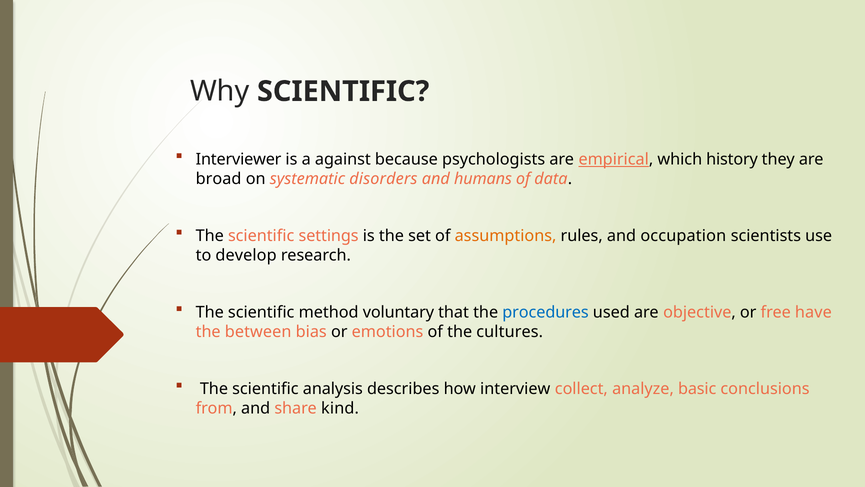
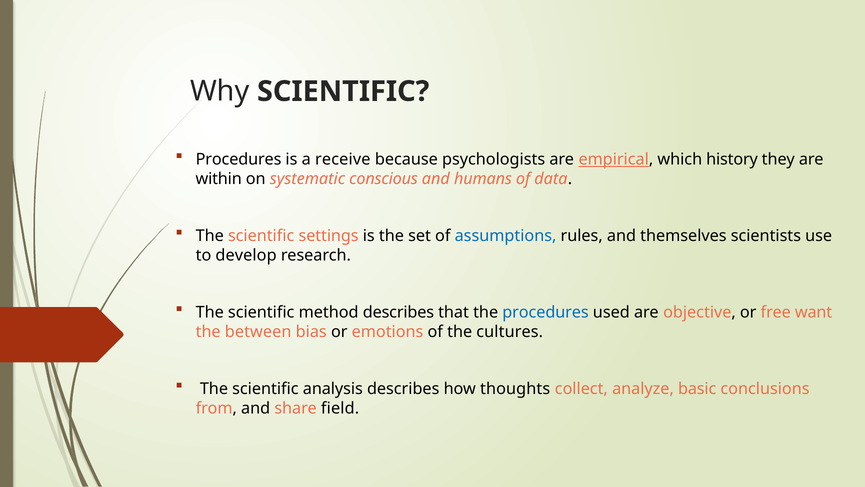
Interviewer: Interviewer -> Procedures (239, 159)
against: against -> receive (343, 159)
broad: broad -> within (219, 179)
disorders: disorders -> conscious (384, 179)
assumptions colour: orange -> blue (506, 235)
occupation: occupation -> themselves (683, 235)
method voluntary: voluntary -> describes (398, 312)
have: have -> want (814, 312)
interview: interview -> thoughts (515, 388)
kind: kind -> field (340, 408)
